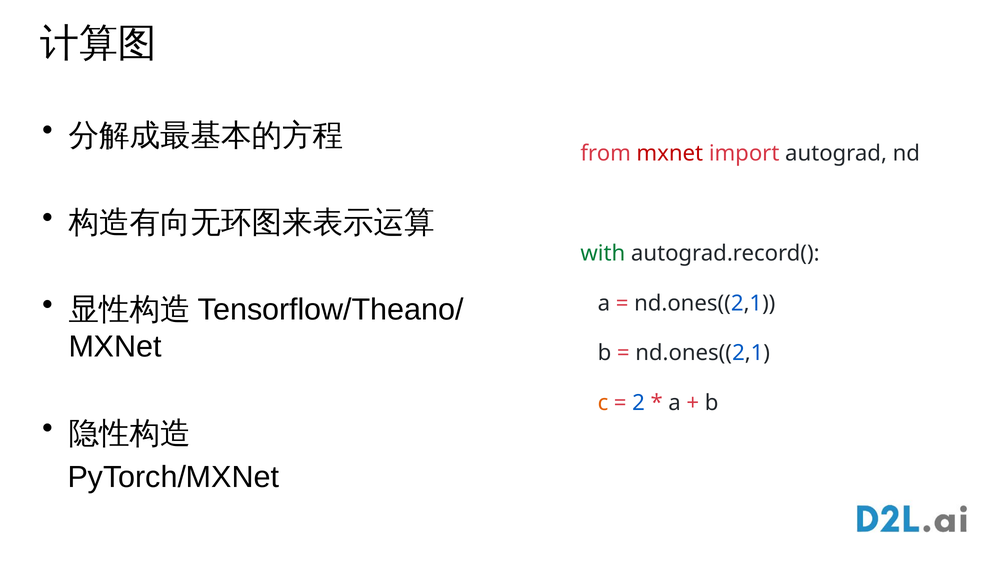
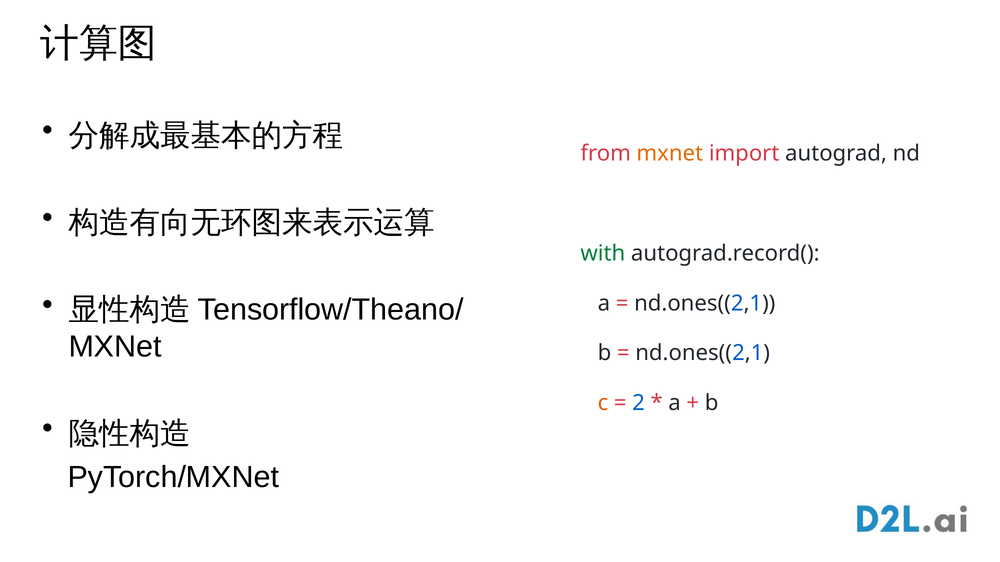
mxnet colour: red -> orange (670, 153)
